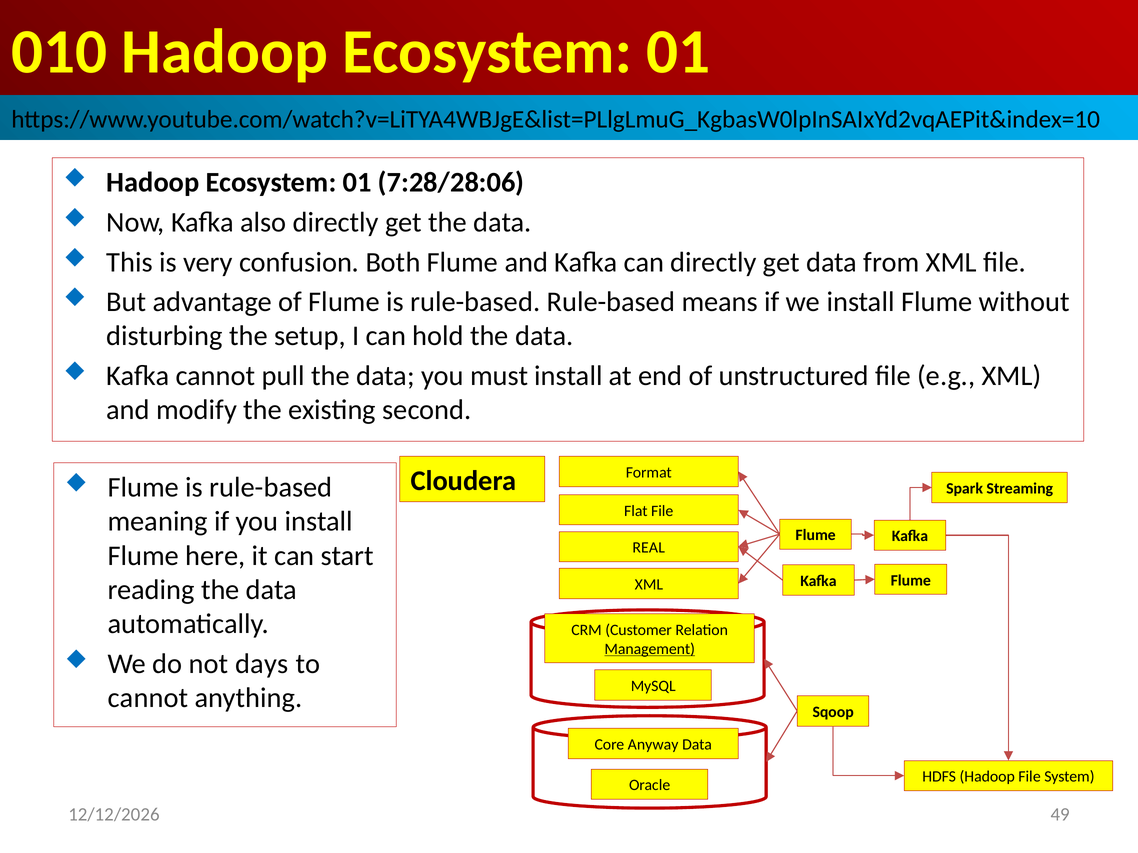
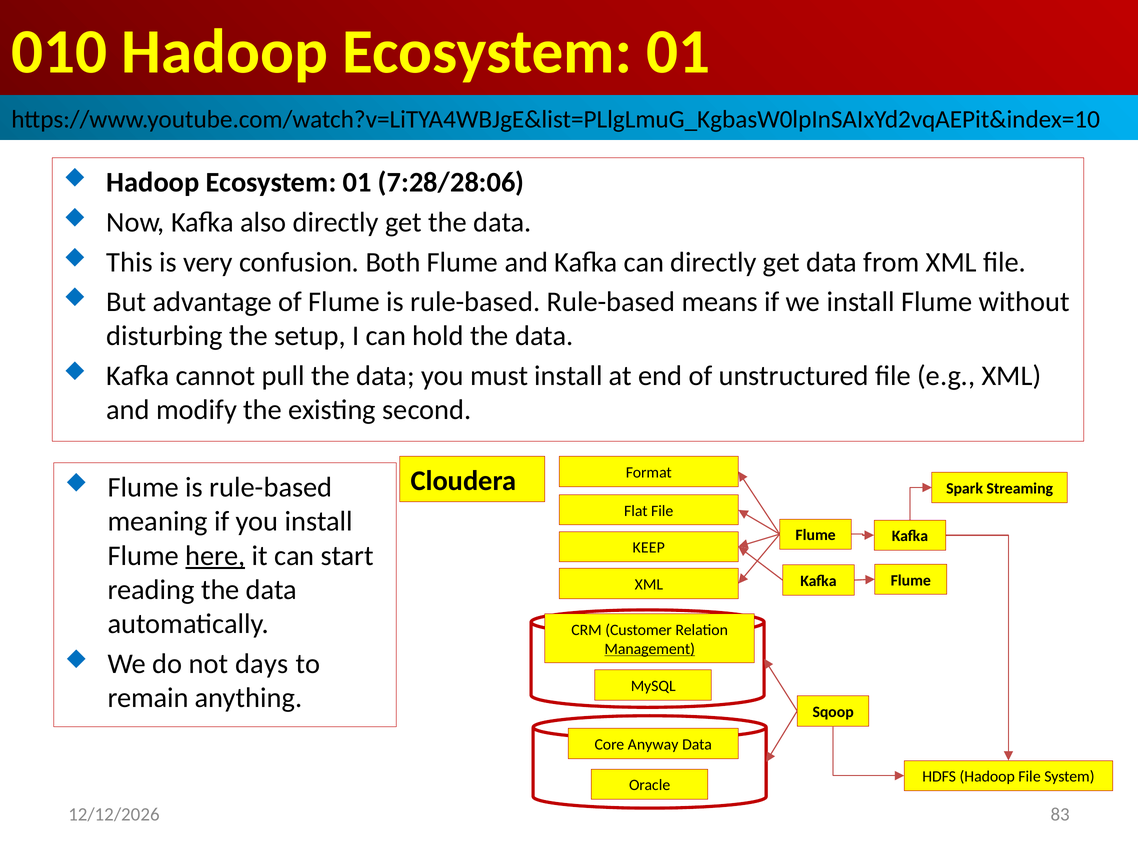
REAL: REAL -> KEEP (649, 548)
here underline: none -> present (215, 556)
cannot: cannot -> remain (148, 698)
49: 49 -> 83 (1060, 815)
